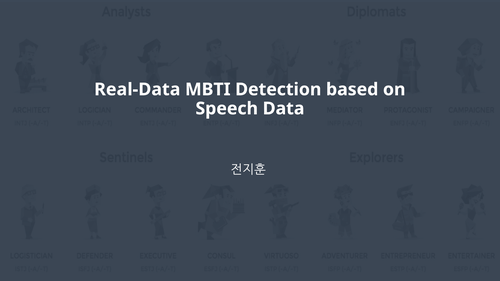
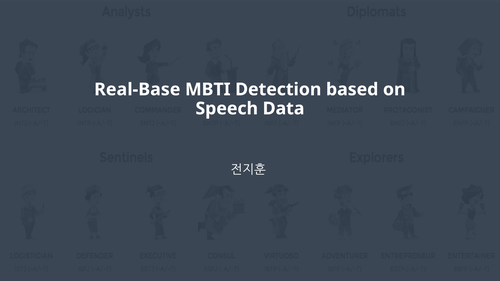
Real-Data: Real-Data -> Real-Base (137, 90)
